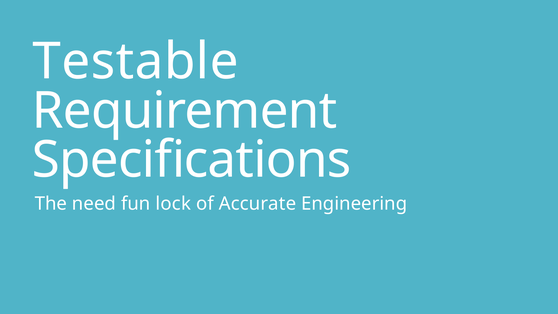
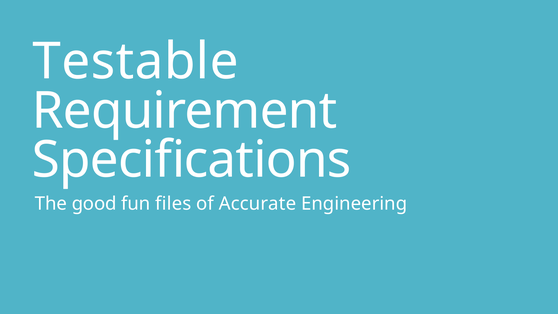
need: need -> good (94, 204)
lock: lock -> files (173, 204)
